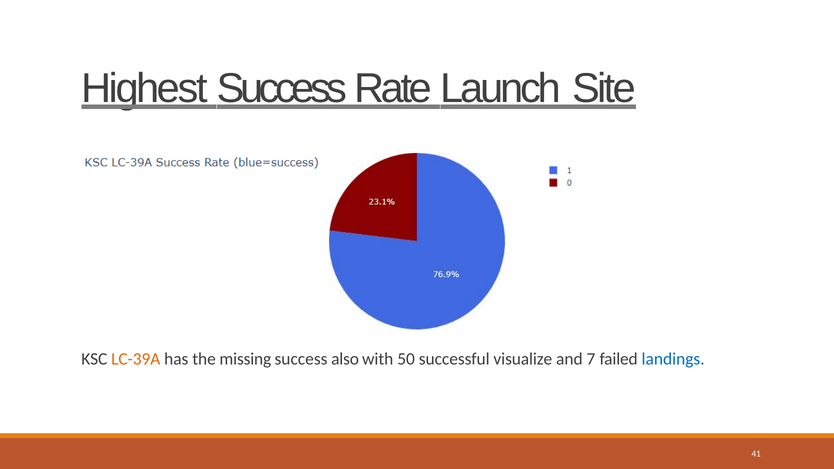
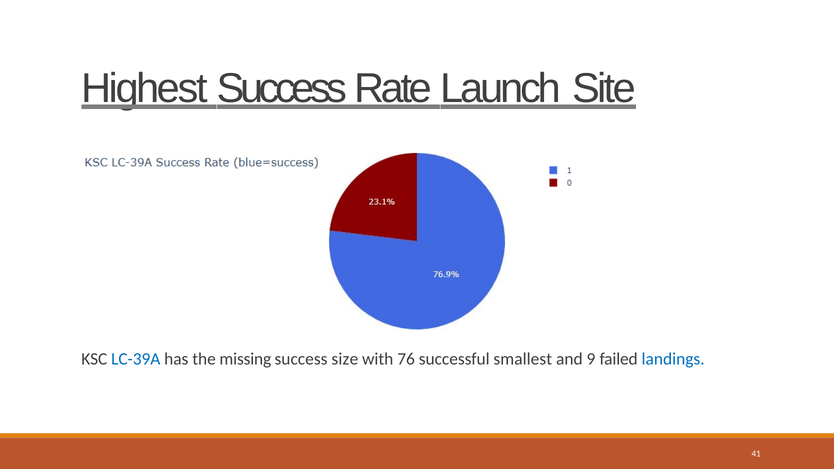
LC-39A colour: orange -> blue (136, 359)
also: also -> size (345, 359)
50: 50 -> 76 (406, 359)
visualize: visualize -> smallest (523, 359)
7: 7 -> 9 (591, 359)
